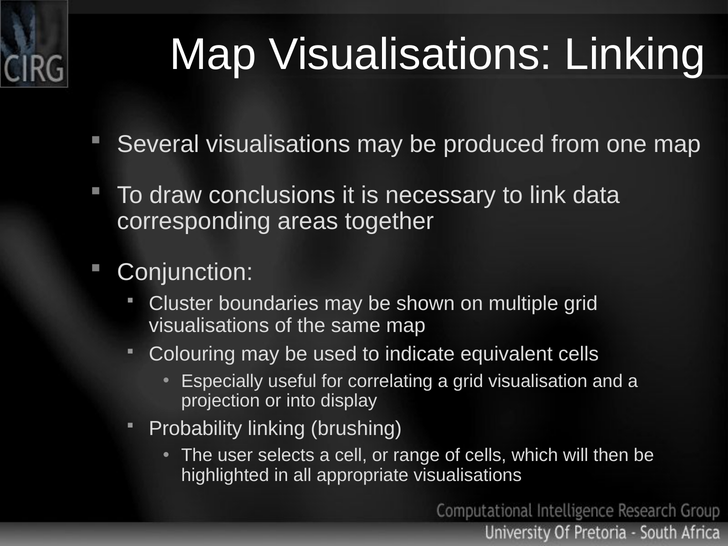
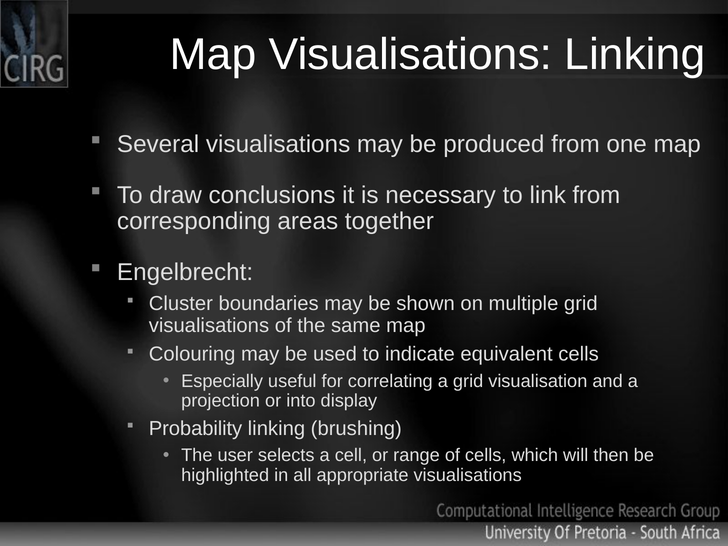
link data: data -> from (596, 195)
Conjunction: Conjunction -> Engelbrecht (185, 272)
